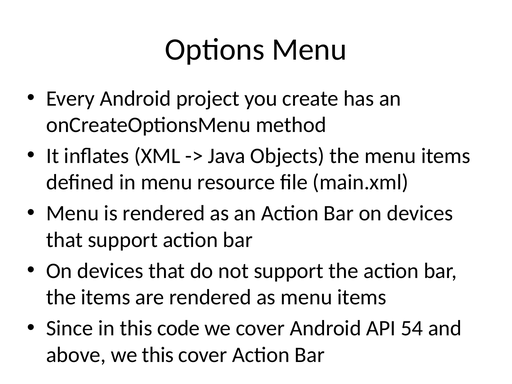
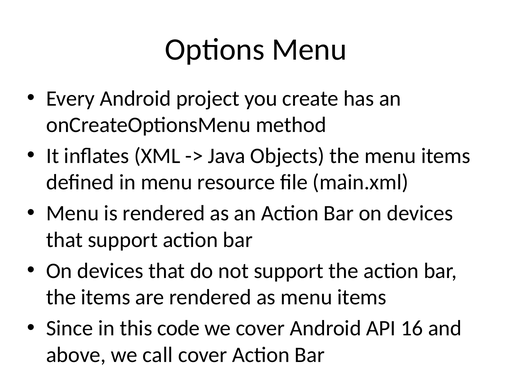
54: 54 -> 16 (412, 328)
we this: this -> call (158, 355)
